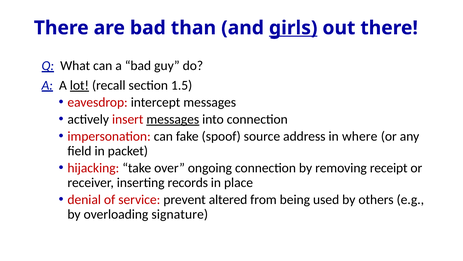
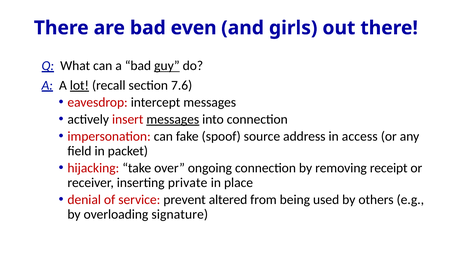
than: than -> even (194, 28)
girls underline: present -> none (293, 28)
guy underline: none -> present (167, 66)
1.5: 1.5 -> 7.6 (182, 85)
where: where -> access (360, 136)
records: records -> private (188, 182)
